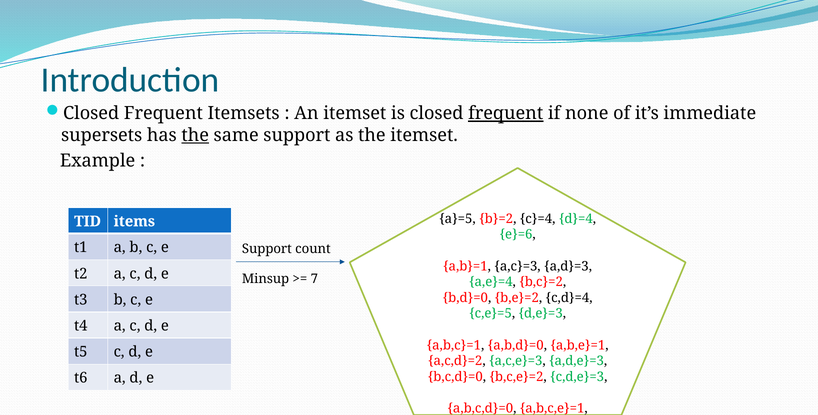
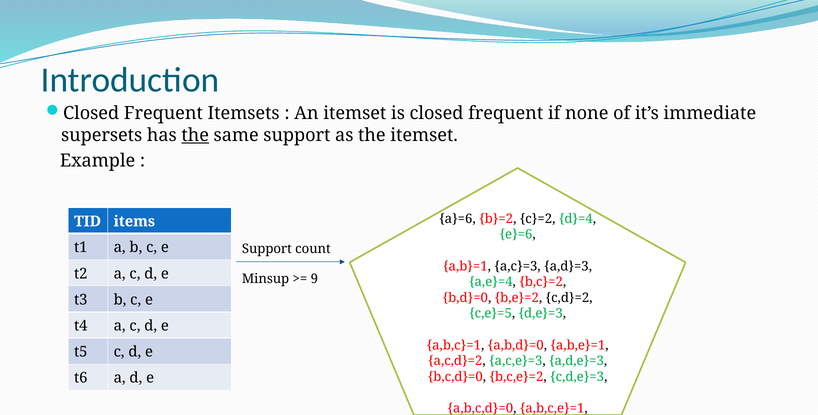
frequent underline: present -> none (506, 113)
a}=5: a}=5 -> a}=6 (457, 219)
c}=4: c}=4 -> c}=2 (538, 219)
7: 7 -> 9 (314, 279)
c,d}=4: c,d}=4 -> c,d}=2 (569, 298)
